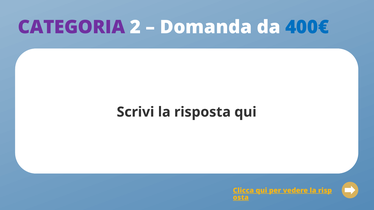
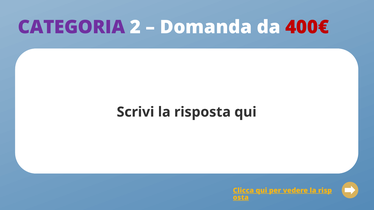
400€ colour: blue -> red (307, 27)
